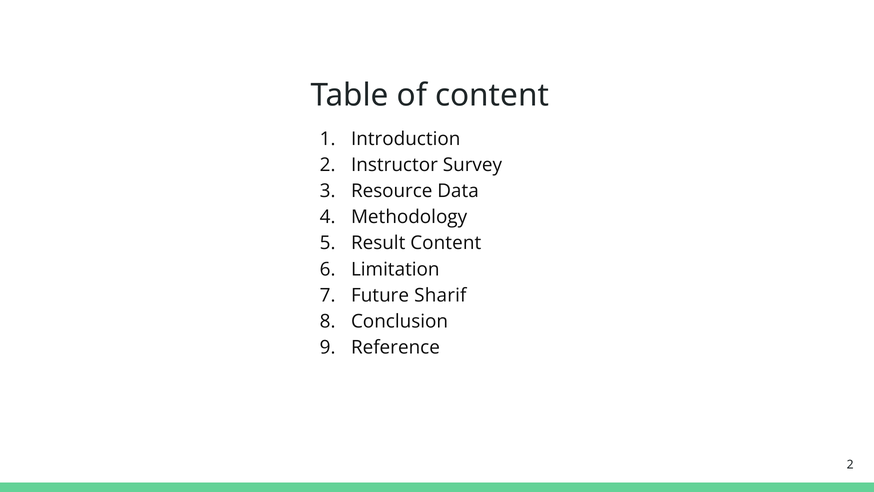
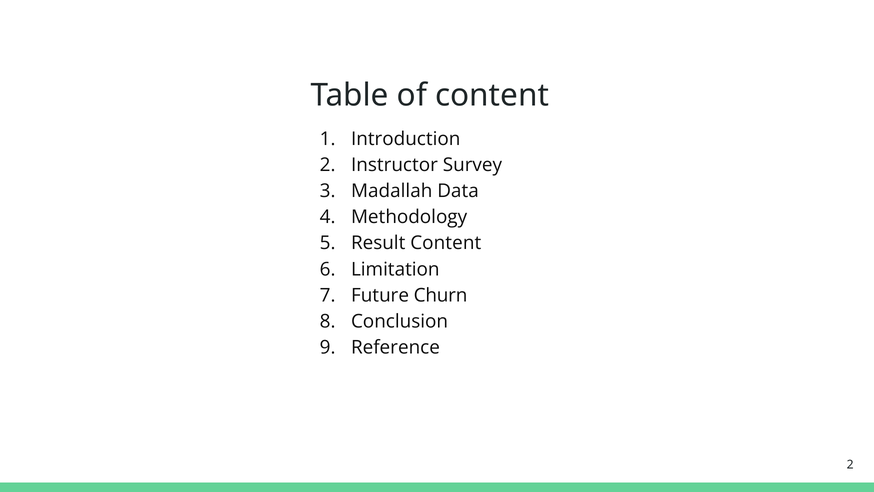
Resource: Resource -> Madallah (392, 191)
Sharif: Sharif -> Churn (441, 295)
